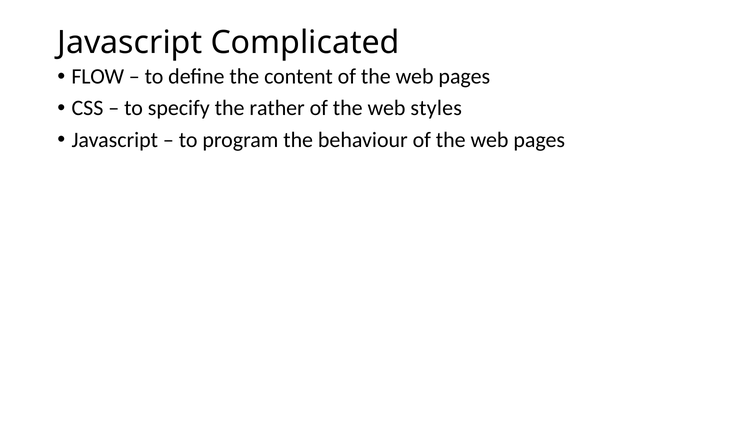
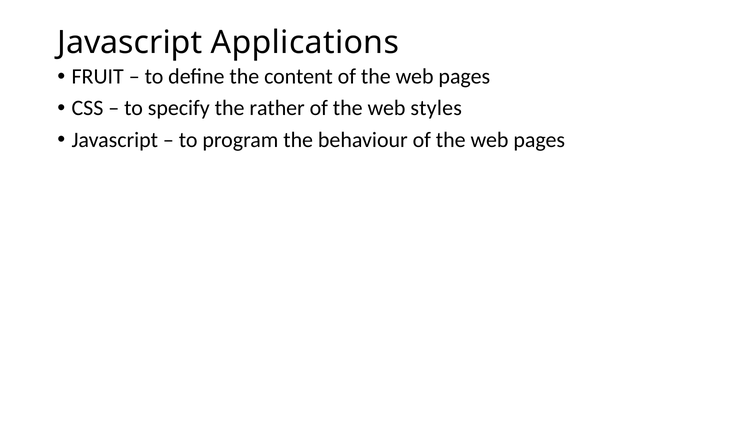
Complicated: Complicated -> Applications (305, 43)
FLOW: FLOW -> FRUIT (98, 77)
